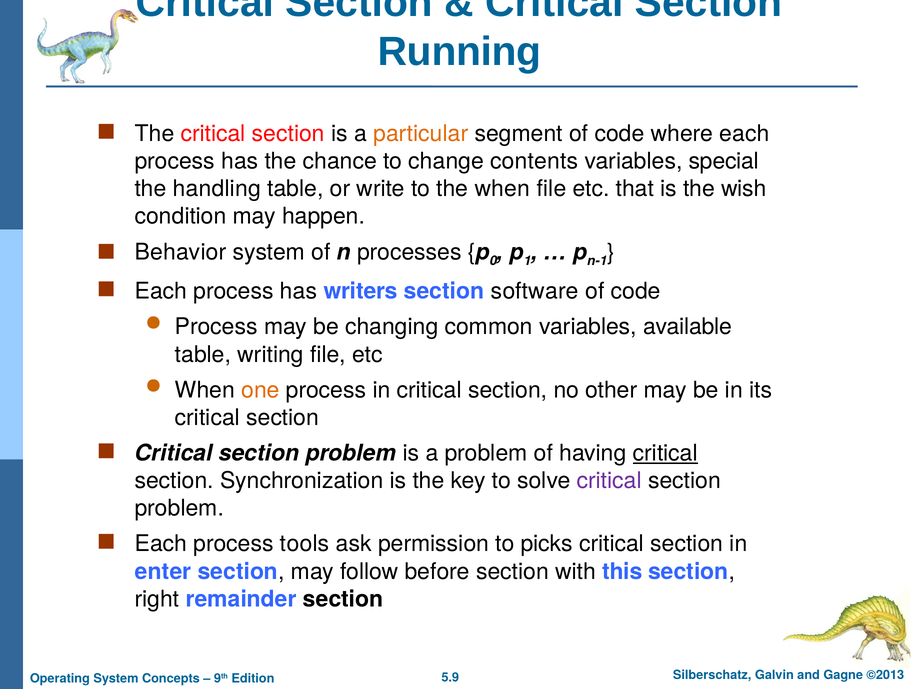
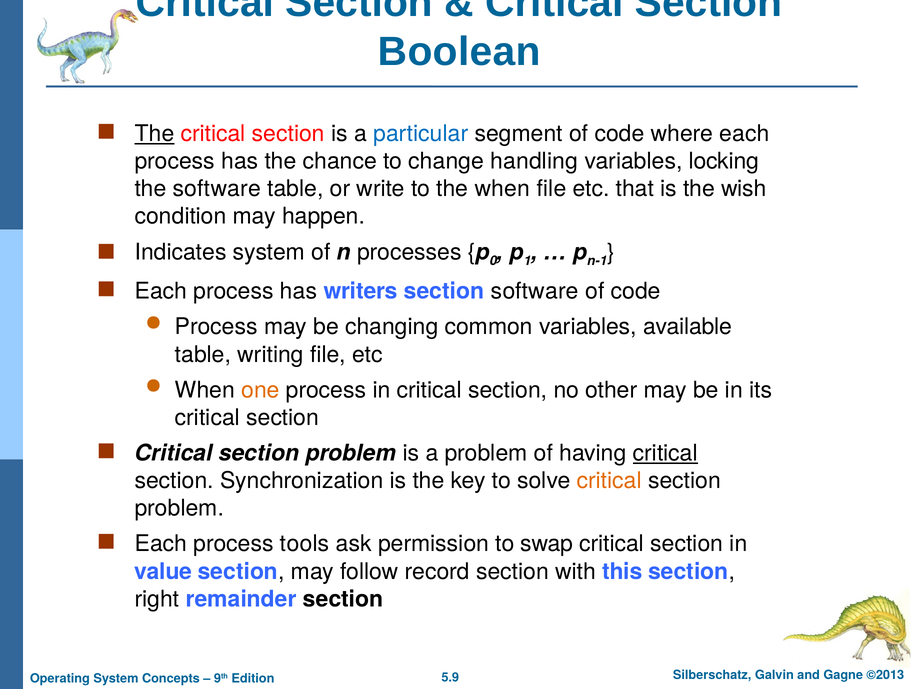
Running: Running -> Boolean (459, 52)
The underline: none -> present (155, 134)
particular colour: orange -> blue (421, 134)
contents: contents -> handling (534, 161)
special: special -> locking (724, 161)
the handling: handling -> software (217, 189)
Behavior: Behavior -> Indicates (181, 252)
critical colour: purple -> orange (609, 481)
picks: picks -> swap (547, 544)
enter: enter -> value (163, 572)
before: before -> record (437, 572)
